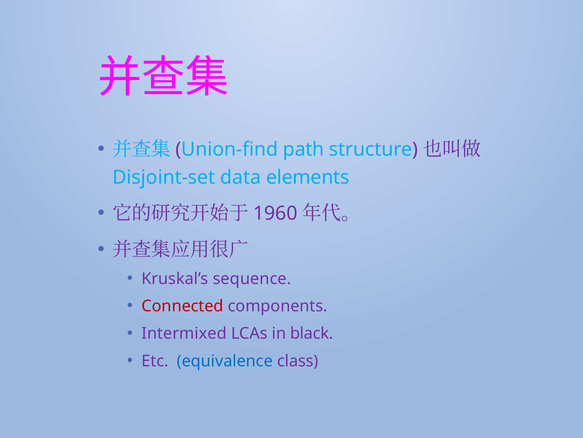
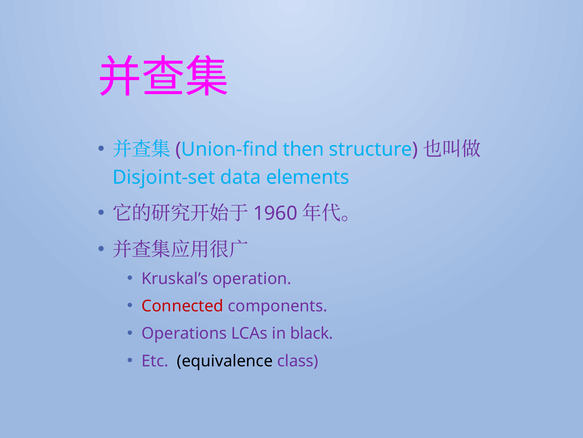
path: path -> then (304, 149)
sequence: sequence -> operation (252, 278)
Intermixed: Intermixed -> Operations (184, 333)
equivalence colour: blue -> black (225, 360)
